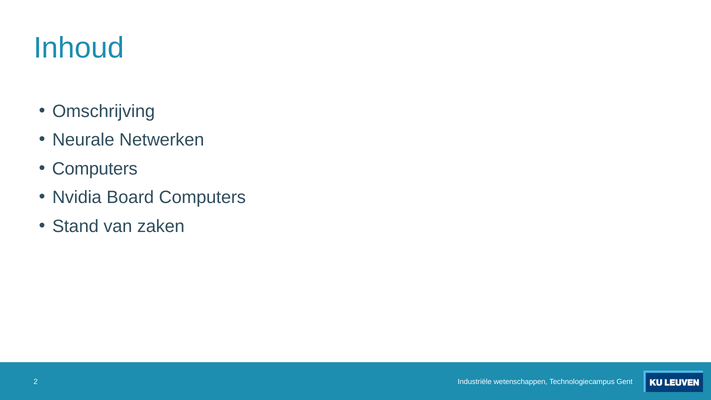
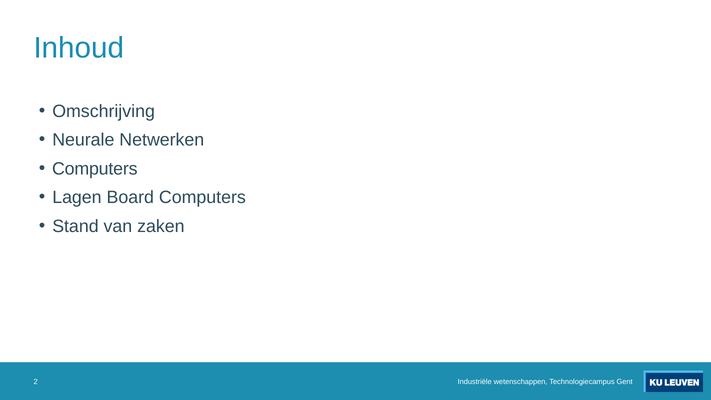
Nvidia: Nvidia -> Lagen (77, 197)
